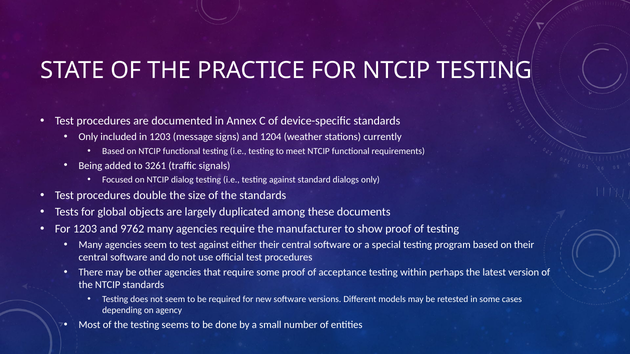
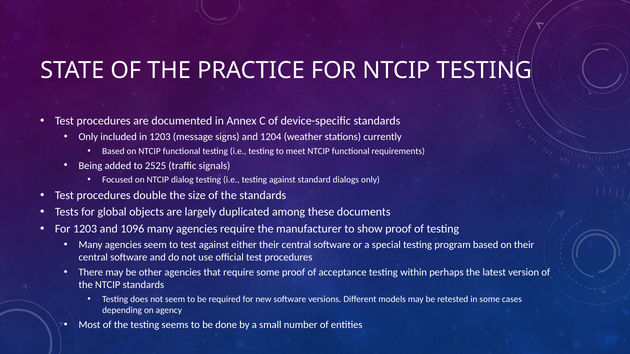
3261: 3261 -> 2525 (155, 166)
9762: 9762 -> 1096 (132, 229)
